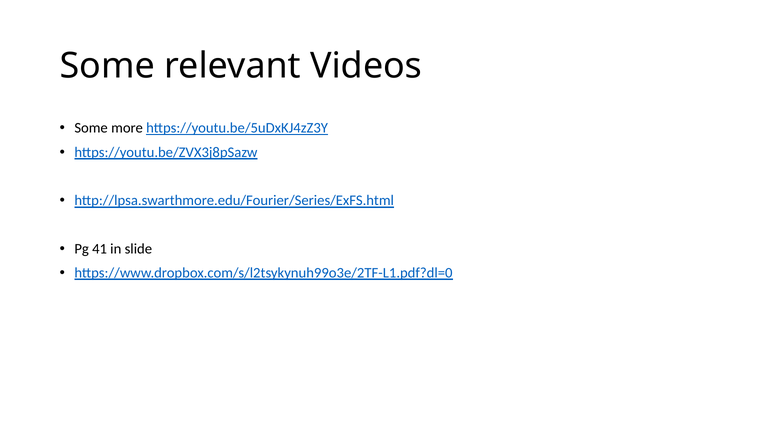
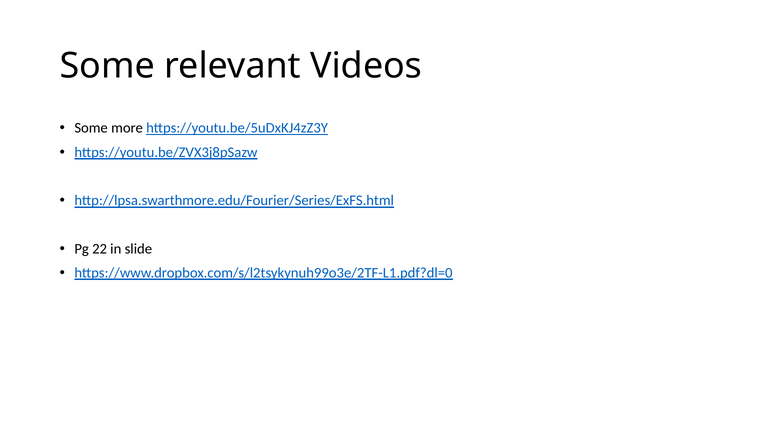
41: 41 -> 22 (100, 249)
